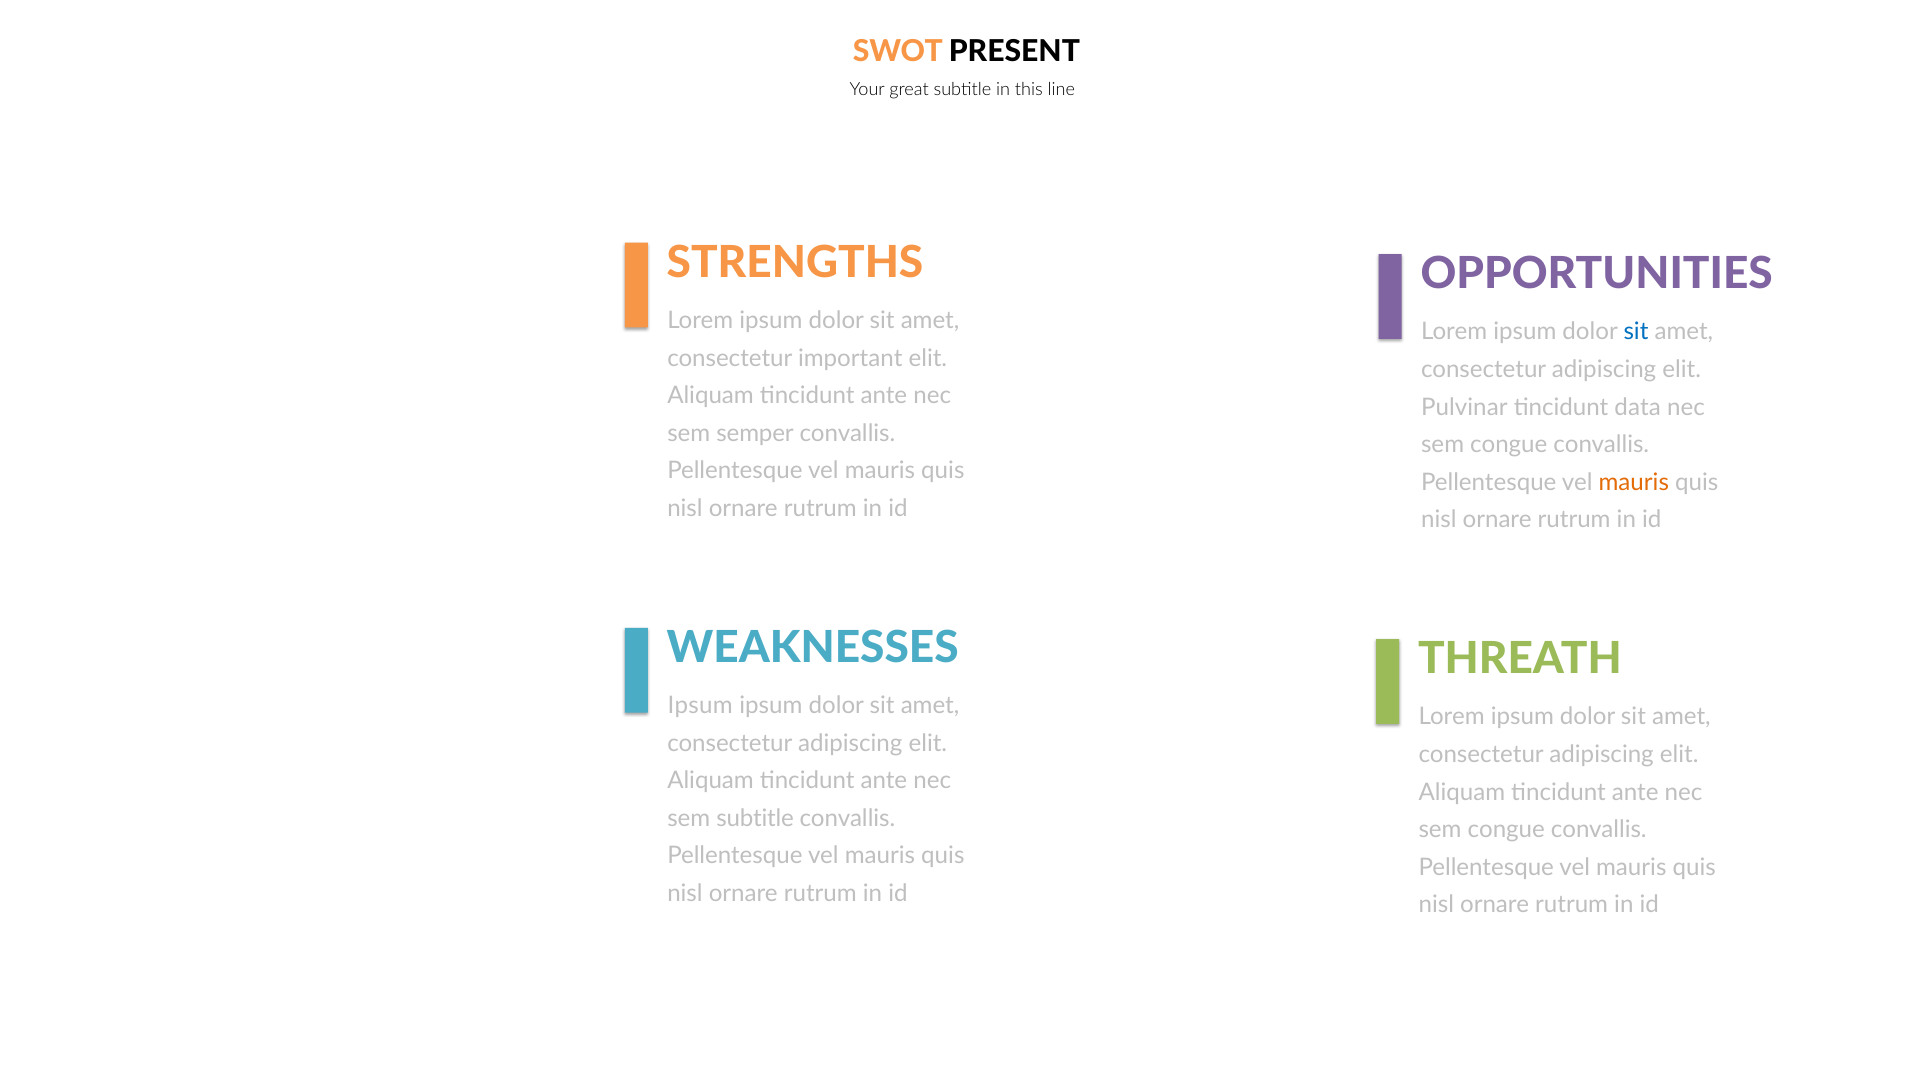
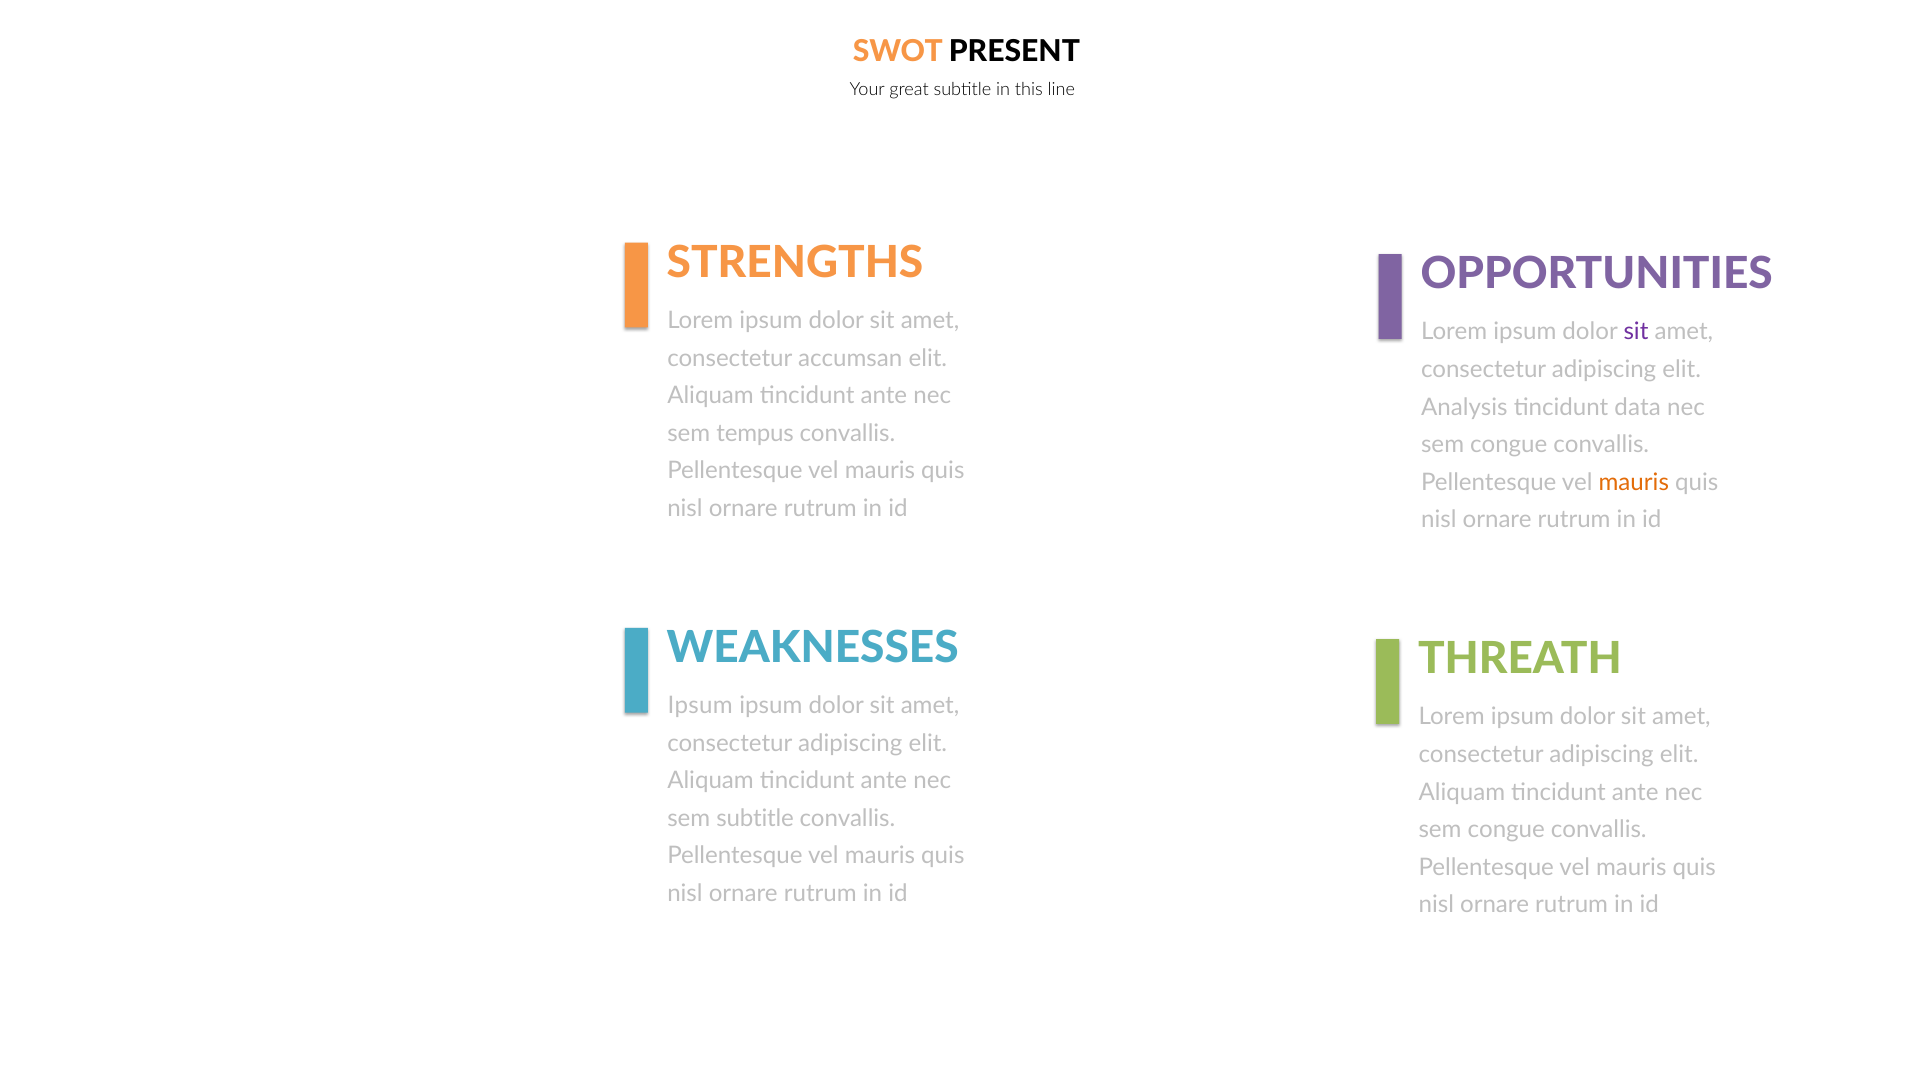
sit colour: blue -> purple (1636, 332)
important: important -> accumsan (850, 358)
Pulvinar: Pulvinar -> Analysis (1464, 407)
semper: semper -> tempus (755, 433)
